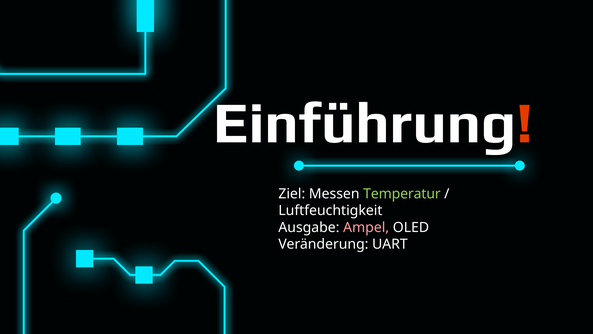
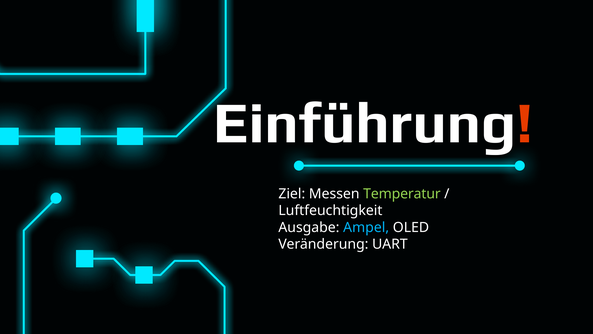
Ampel colour: pink -> light blue (366, 227)
